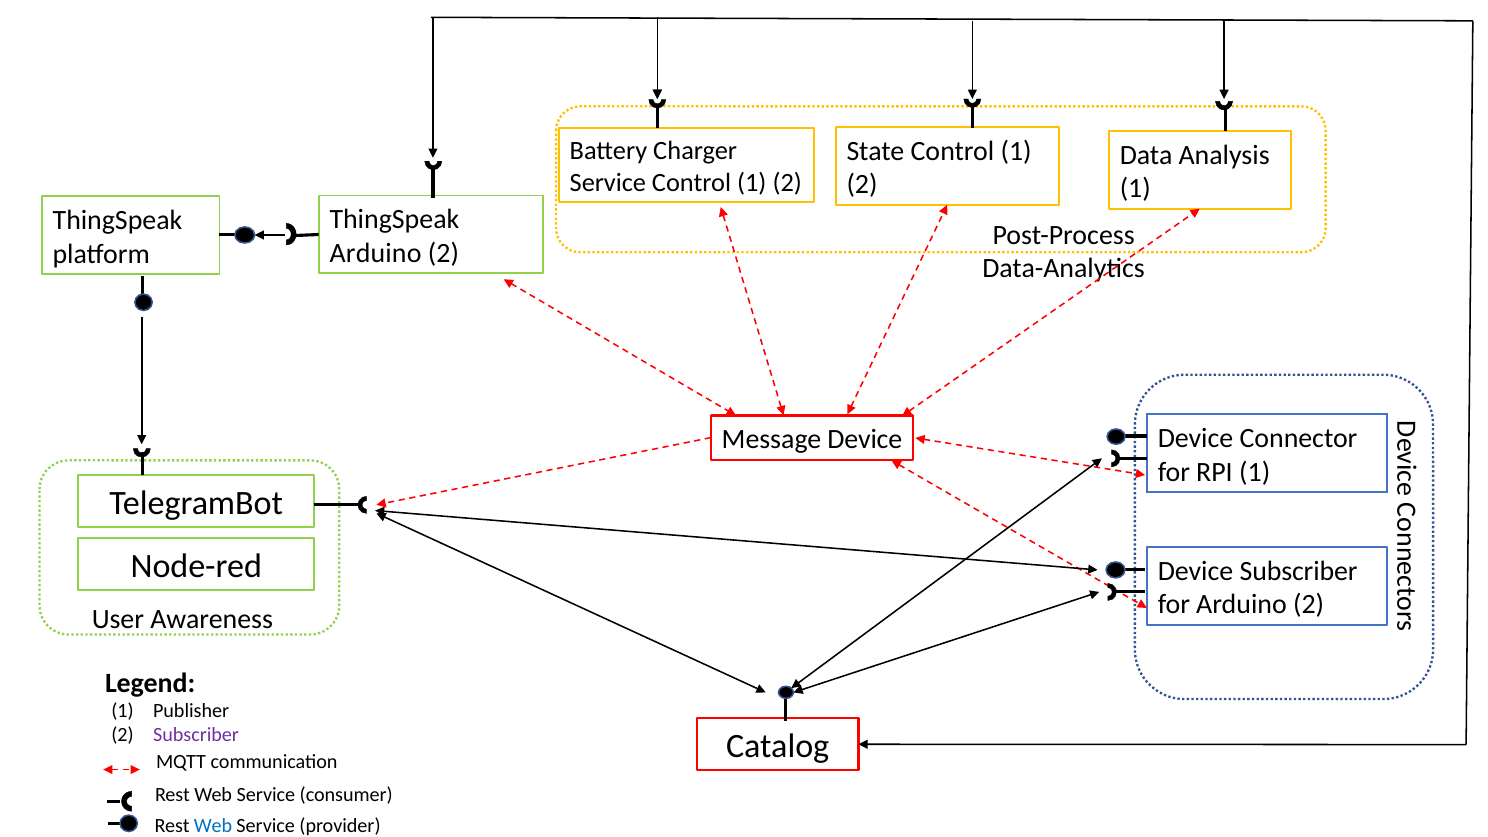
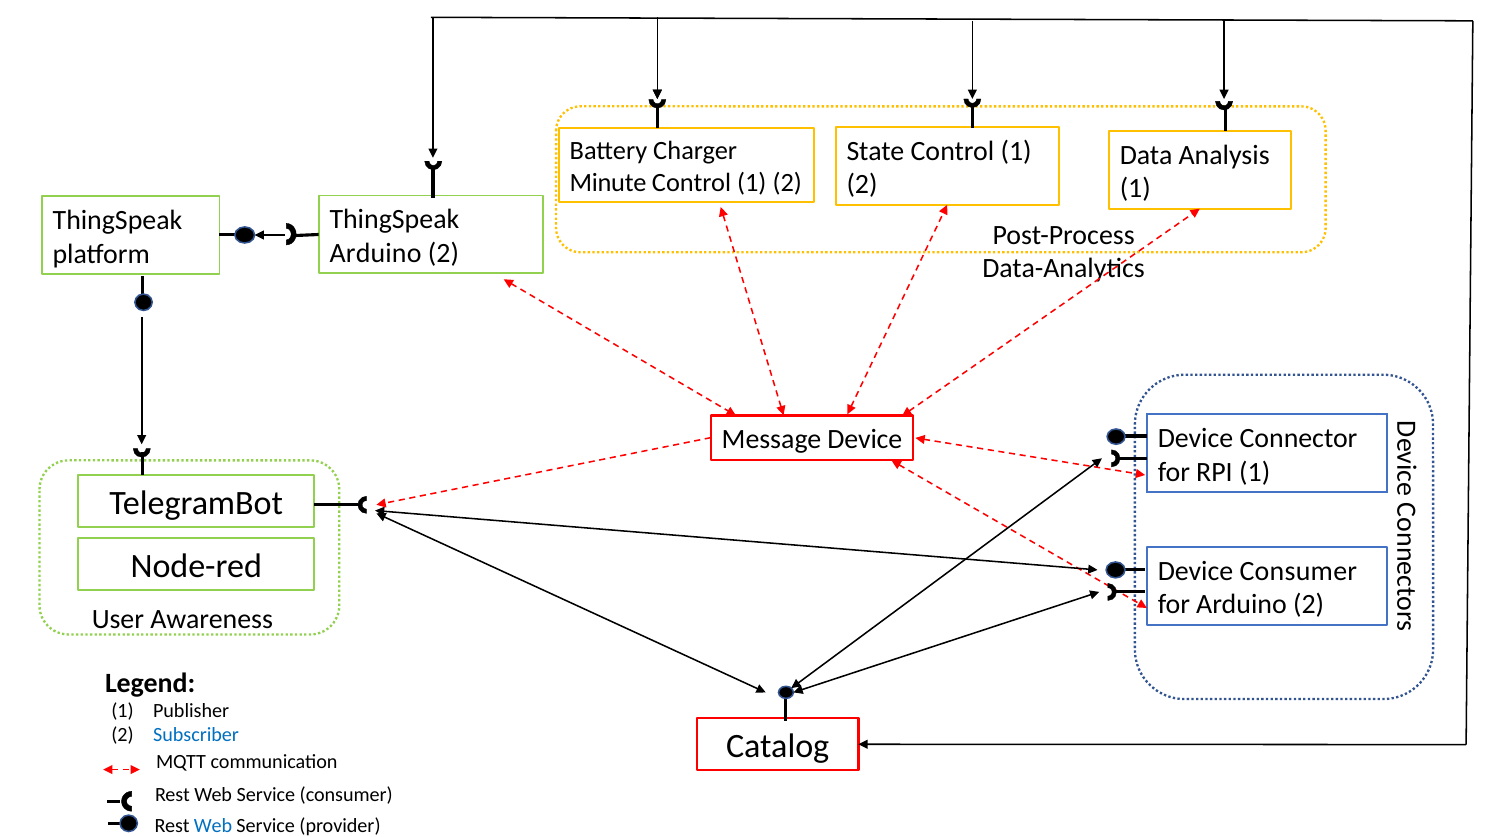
Service: Service -> Minute (608, 183)
Device Subscriber: Subscriber -> Consumer (1298, 571)
Subscriber colour: purple -> blue (196, 735)
